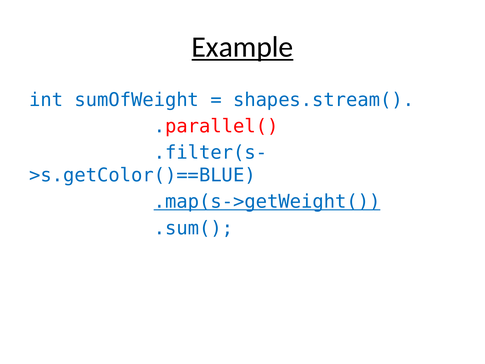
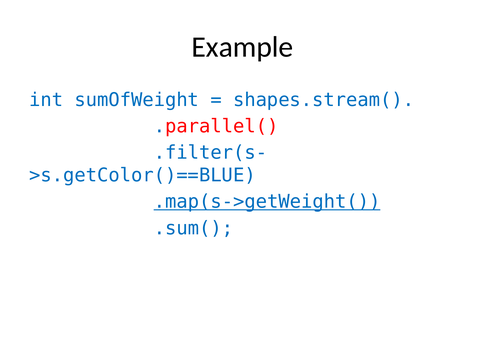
Example underline: present -> none (242, 47)
